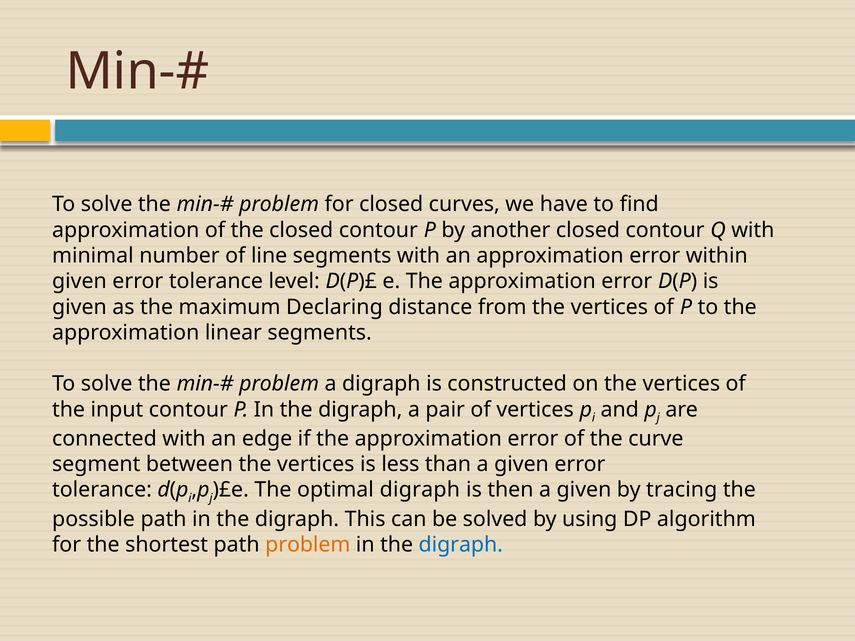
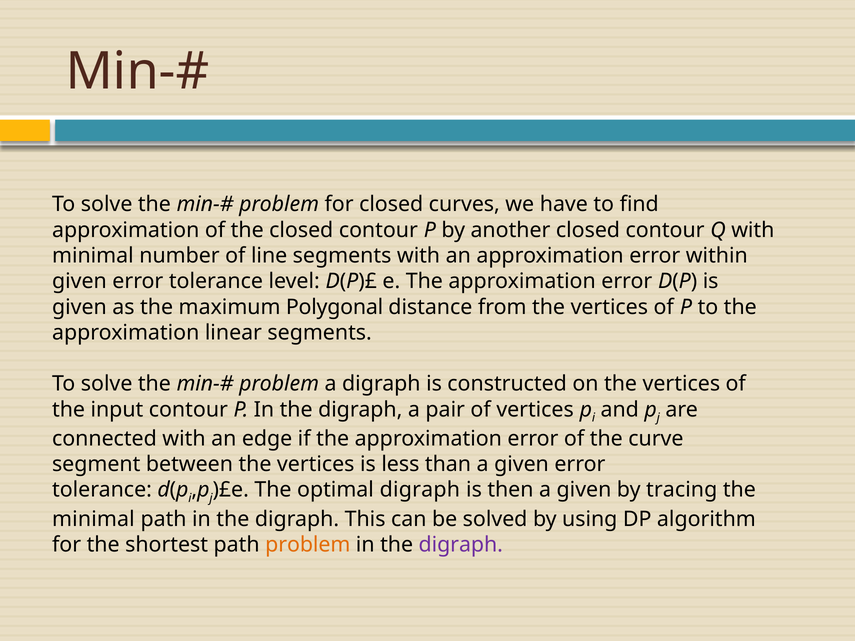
Declaring: Declaring -> Polygonal (335, 307)
possible: possible -> minimal (93, 519)
digraph colour: blue -> purple (461, 545)
